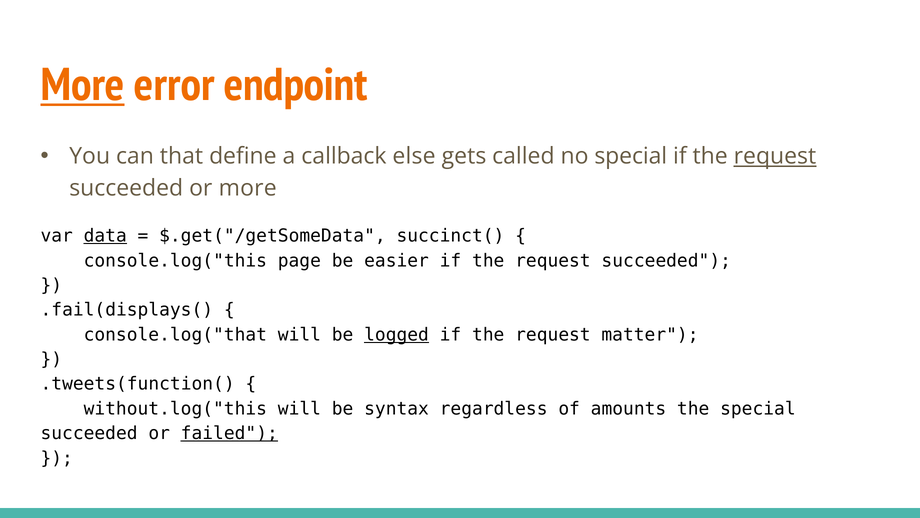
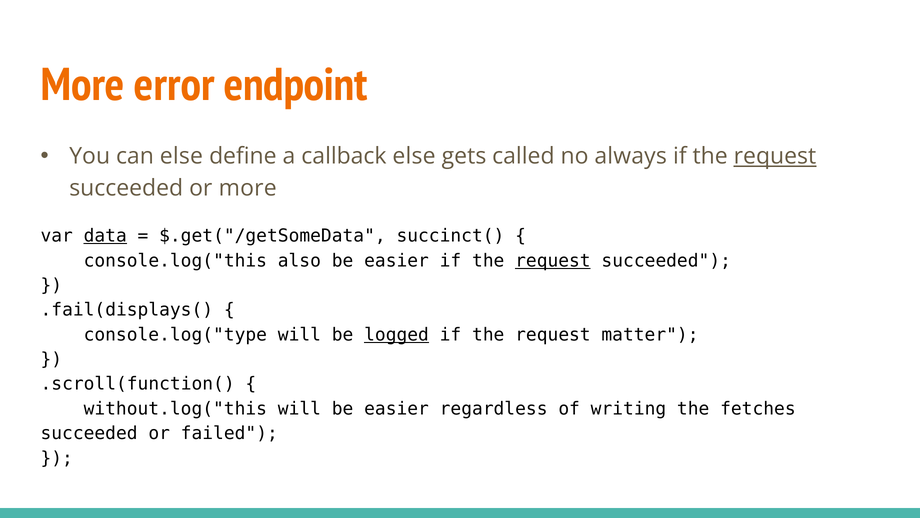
More underline: present -> none (83, 85)
can that: that -> else (181, 156)
no special: special -> always (631, 156)
page: page -> also (299, 260)
request underline: none -> present (553, 260)
console.log("that: console.log("that -> console.log("type (175, 334)
.tweets(function(: .tweets(function( -> .scroll(function( (138, 384)
will be syntax: syntax -> easier (397, 408)
amounts: amounts -> writing (628, 408)
the special: special -> fetches (758, 408)
failed underline: present -> none (229, 433)
